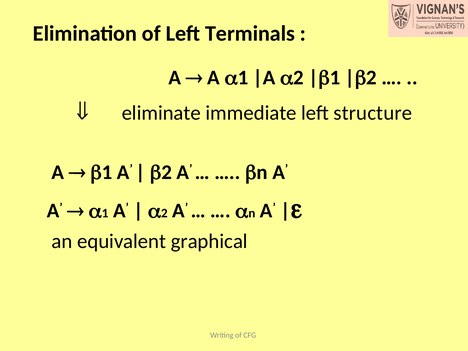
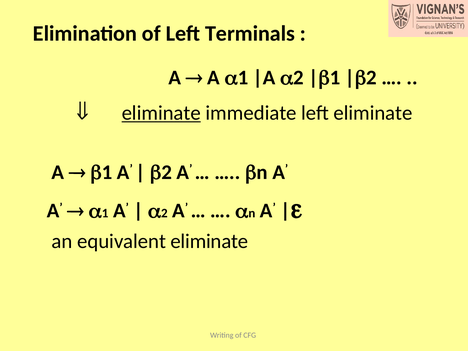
eliminate underline: none -> present (161, 113)
left structure: structure -> eliminate (373, 113)
equivalent graphical: graphical -> eliminate (209, 241)
